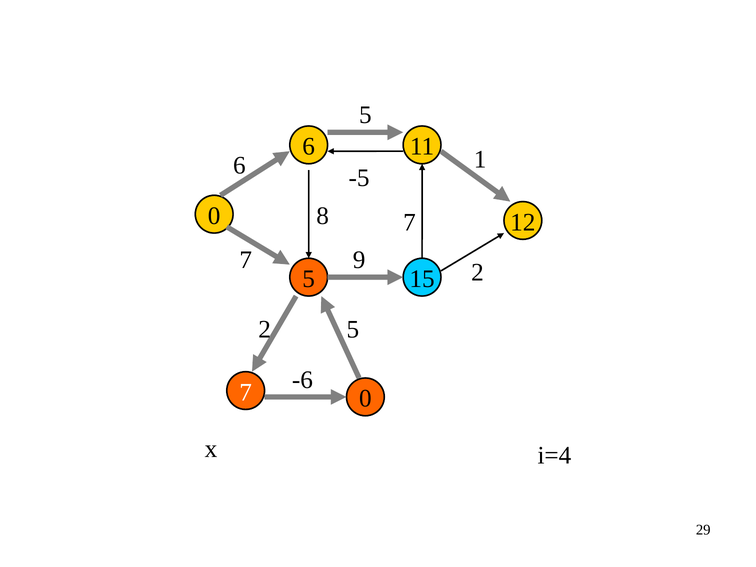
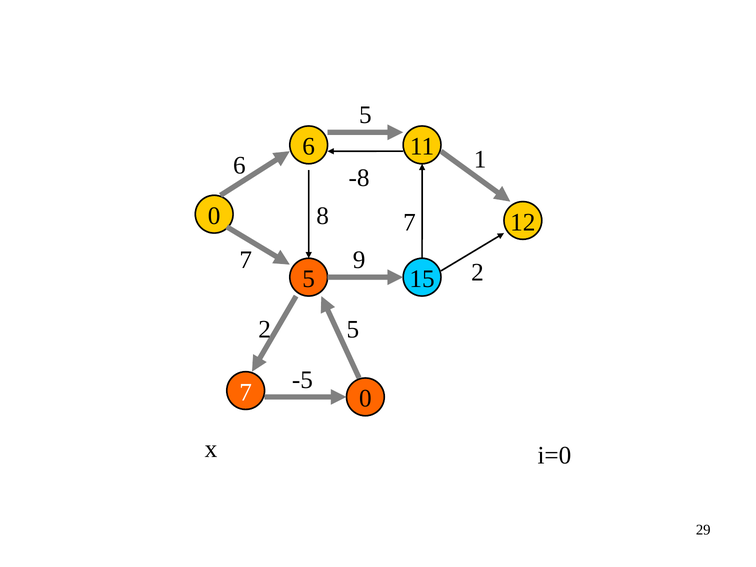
-5: -5 -> -8 (359, 178)
-6: -6 -> -5 (302, 380)
i=4: i=4 -> i=0 (554, 455)
